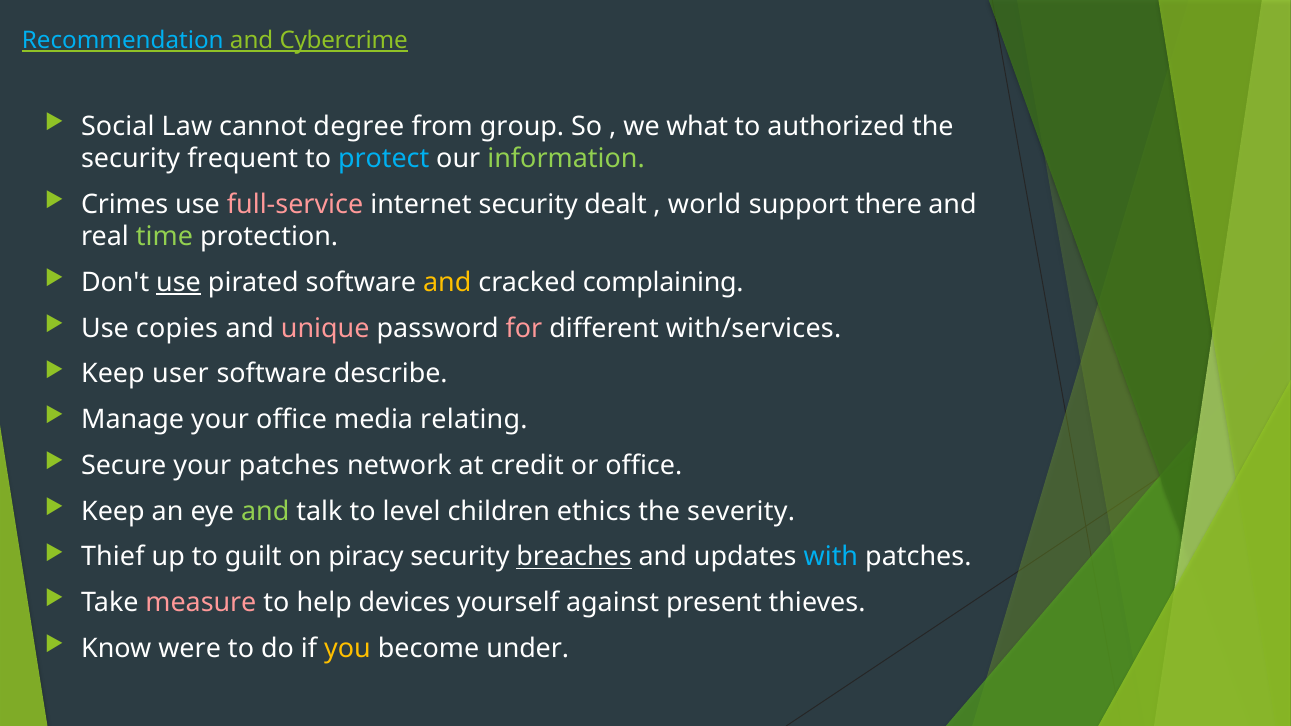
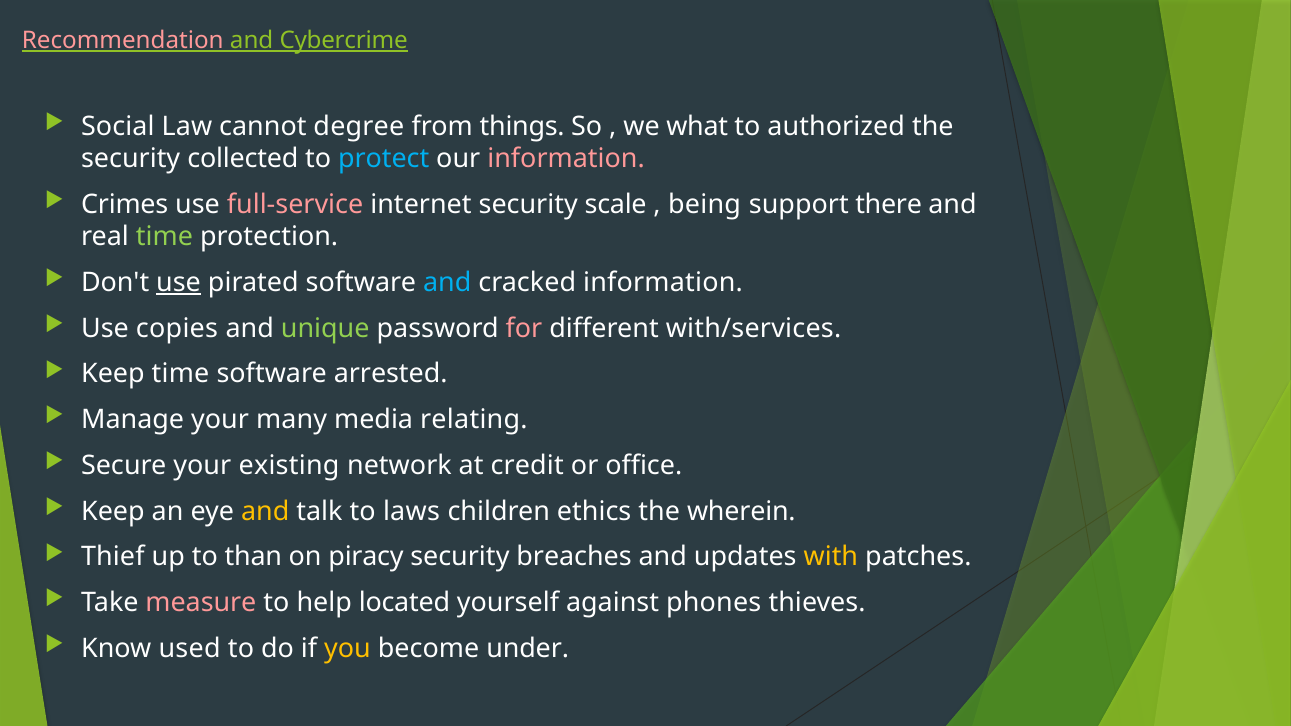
Recommendation colour: light blue -> pink (123, 40)
group: group -> things (522, 126)
frequent: frequent -> collected (243, 159)
information colour: light green -> pink (566, 159)
dealt: dealt -> scale (616, 204)
world: world -> being (705, 204)
and colour: yellow -> light blue (447, 282)
cracked complaining: complaining -> information (663, 282)
unique colour: pink -> light green (325, 328)
Keep user: user -> time (181, 374)
describe: describe -> arrested (391, 374)
your office: office -> many (292, 420)
your patches: patches -> existing (289, 466)
and colour: light green -> yellow (265, 511)
level: level -> laws (411, 511)
severity: severity -> wherein (741, 511)
guilt: guilt -> than (253, 557)
breaches underline: present -> none (574, 557)
with colour: light blue -> yellow (831, 557)
devices: devices -> located (404, 603)
present: present -> phones (714, 603)
were: were -> used (190, 649)
